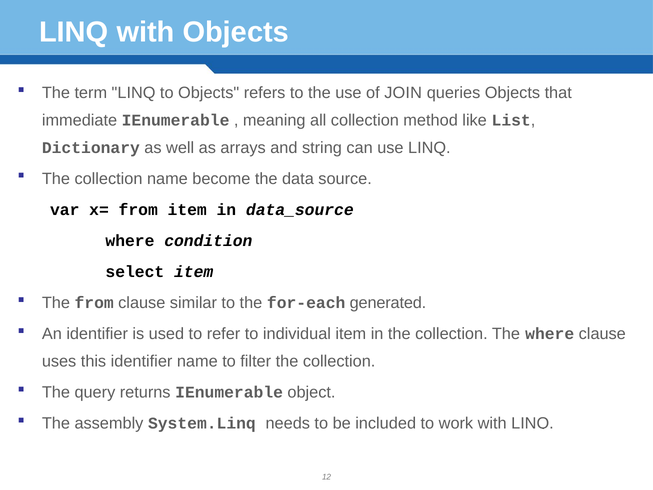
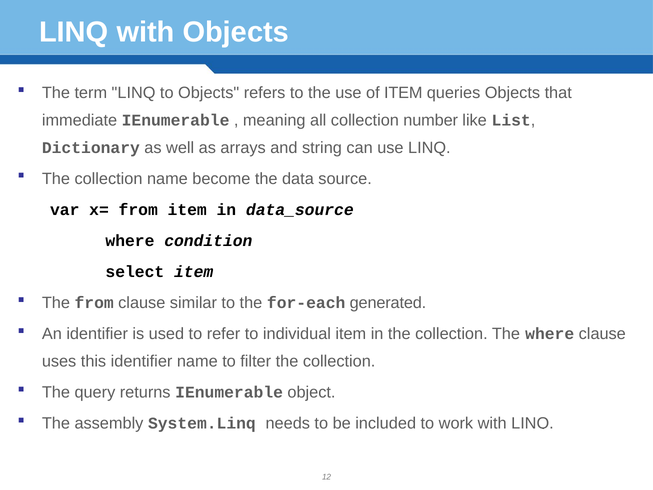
of JOIN: JOIN -> ITEM (403, 93)
method: method -> number (431, 120)
